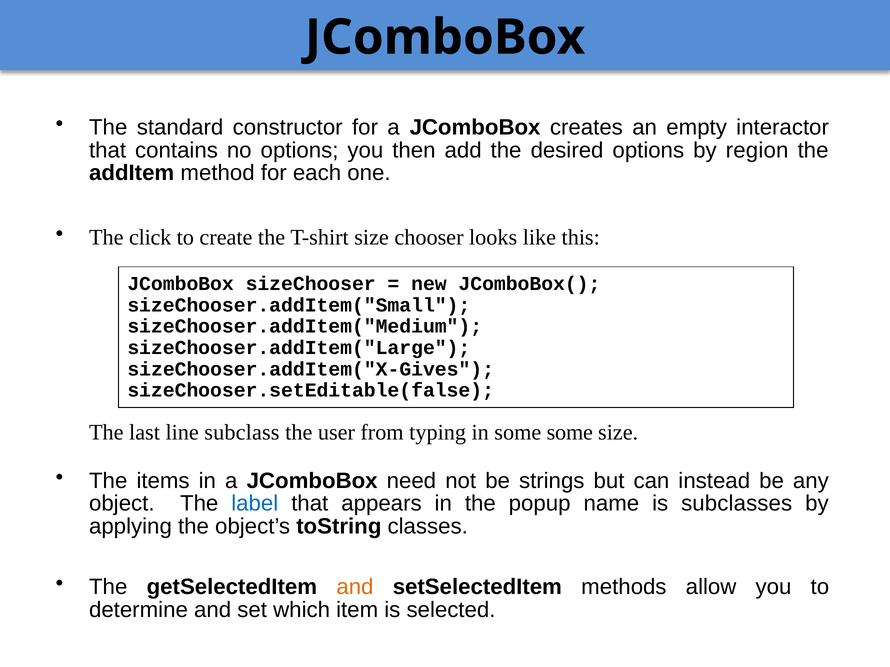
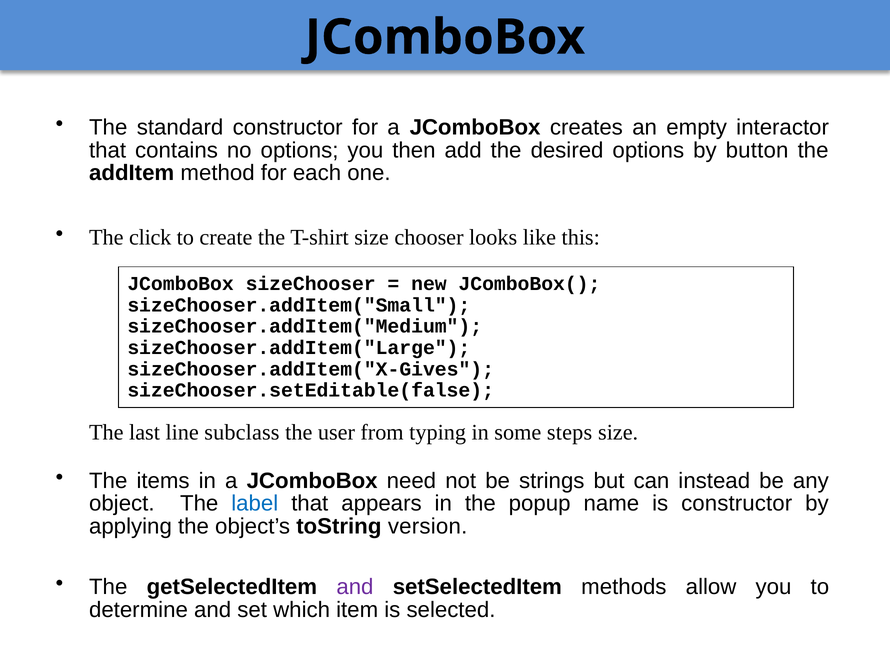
region: region -> button (757, 150)
some some: some -> steps (570, 433)
is subclasses: subclasses -> constructor (737, 504)
classes: classes -> version (428, 527)
and colour: orange -> purple (355, 587)
